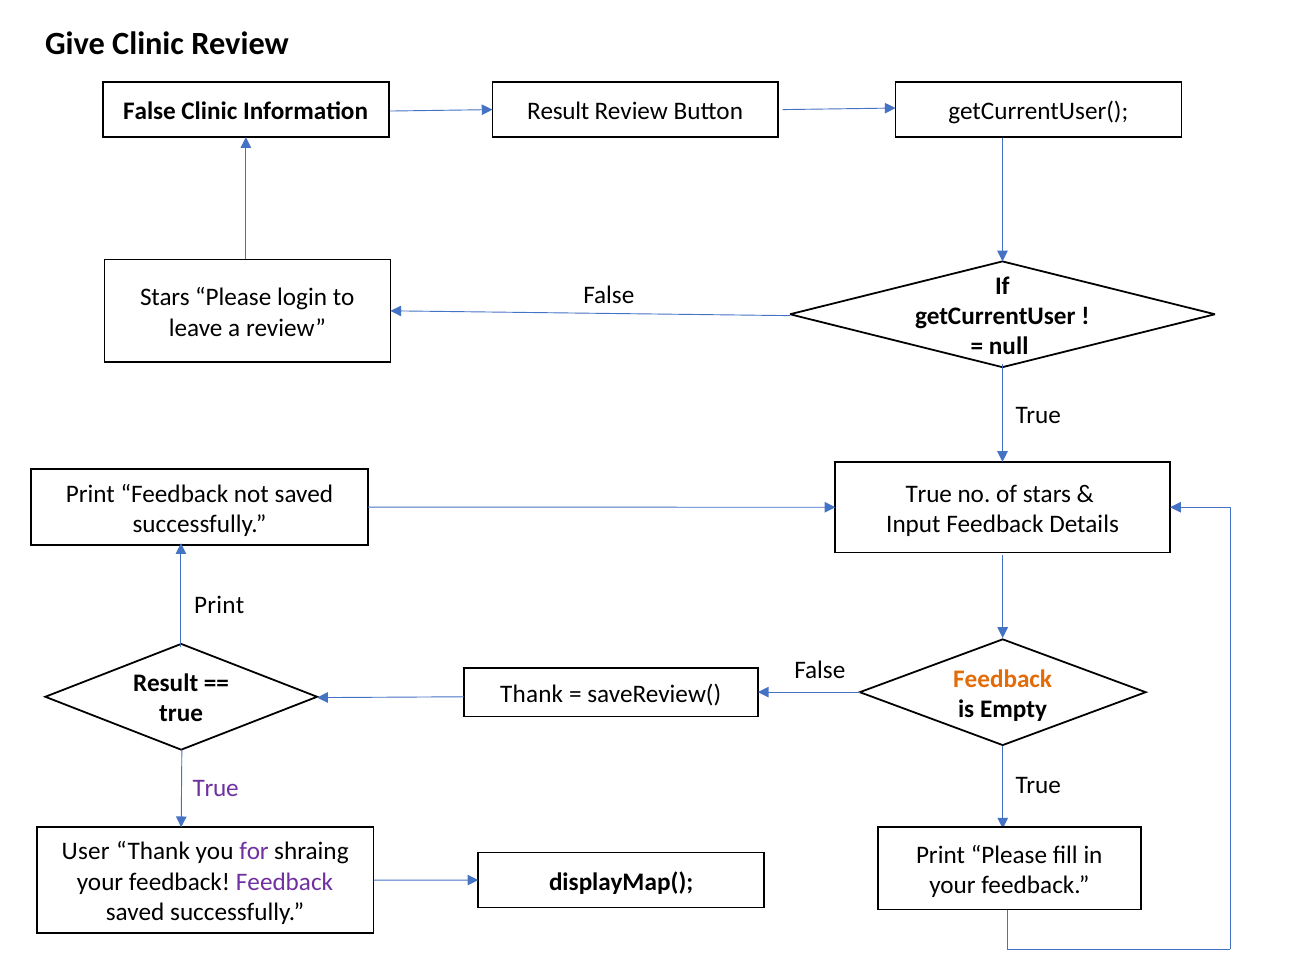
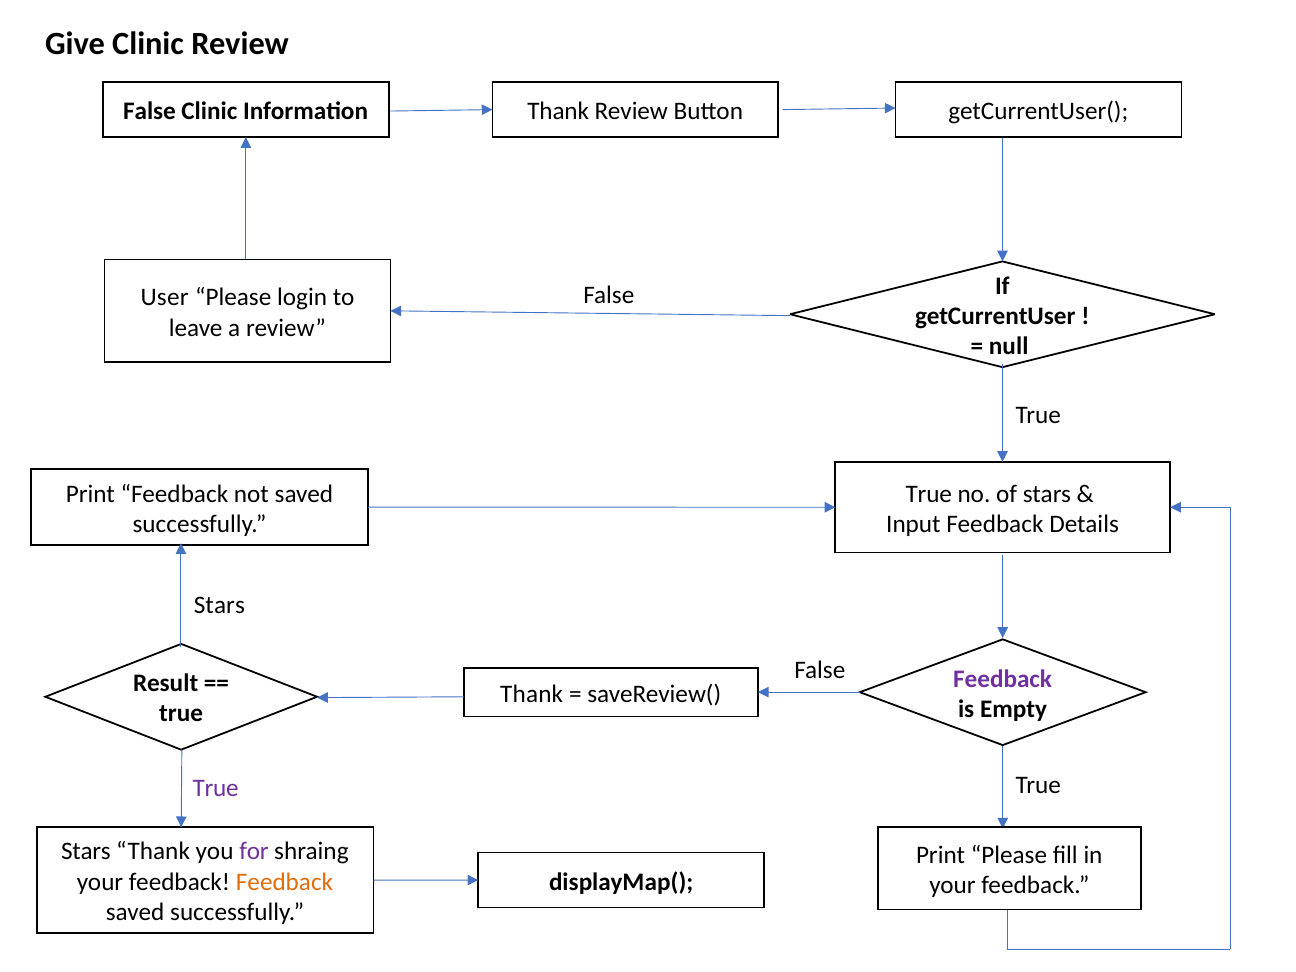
Result: Result -> Thank (558, 111)
Stars: Stars -> User (165, 297)
Print: Print -> Stars (219, 605)
Feedback colour: orange -> purple (1003, 679)
User: User -> Stars (86, 852)
Feedback colour: purple -> orange (285, 882)
